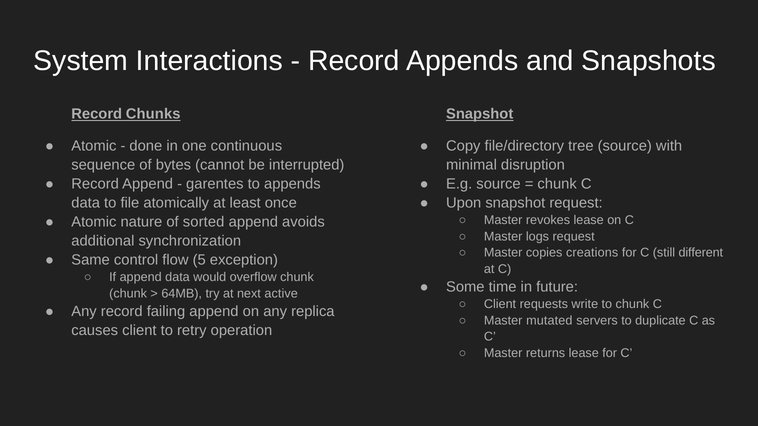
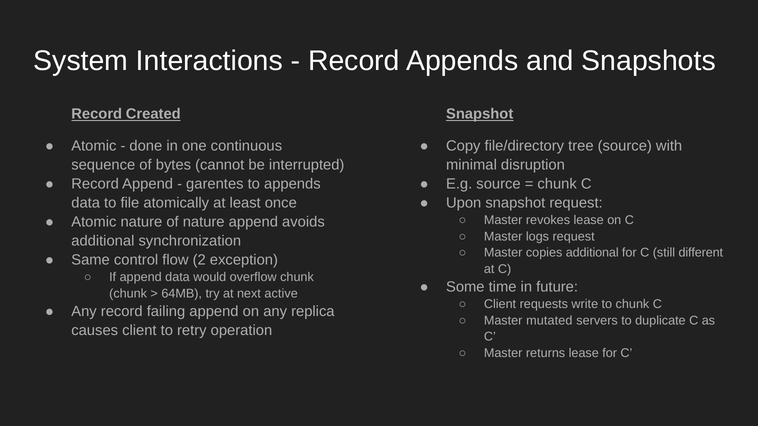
Chunks: Chunks -> Created (153, 114)
of sorted: sorted -> nature (204, 222)
copies creations: creations -> additional (592, 253)
5: 5 -> 2 (199, 260)
